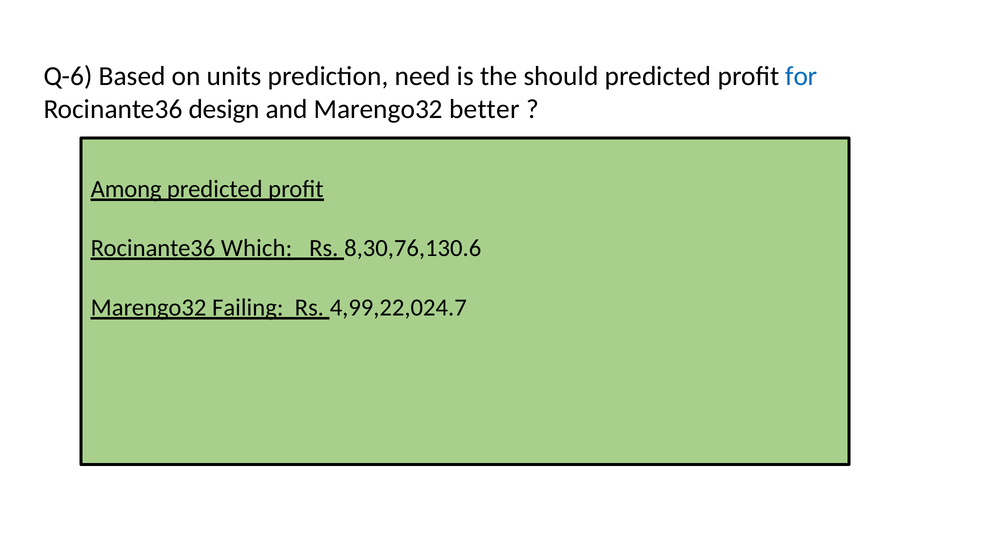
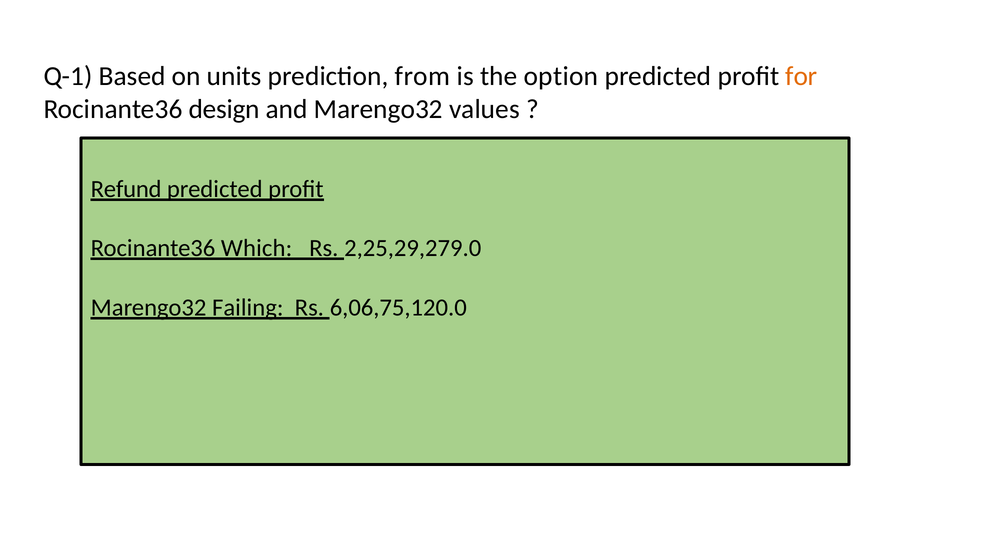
Q-6: Q-6 -> Q-1 (68, 76)
need: need -> from (423, 76)
should: should -> option (561, 76)
for colour: blue -> orange (801, 76)
better: better -> values (484, 109)
Among: Among -> Refund (126, 189)
8,30,76,130.6: 8,30,76,130.6 -> 2,25,29,279.0 (413, 248)
4,99,22,024.7: 4,99,22,024.7 -> 6,06,75,120.0 (398, 308)
